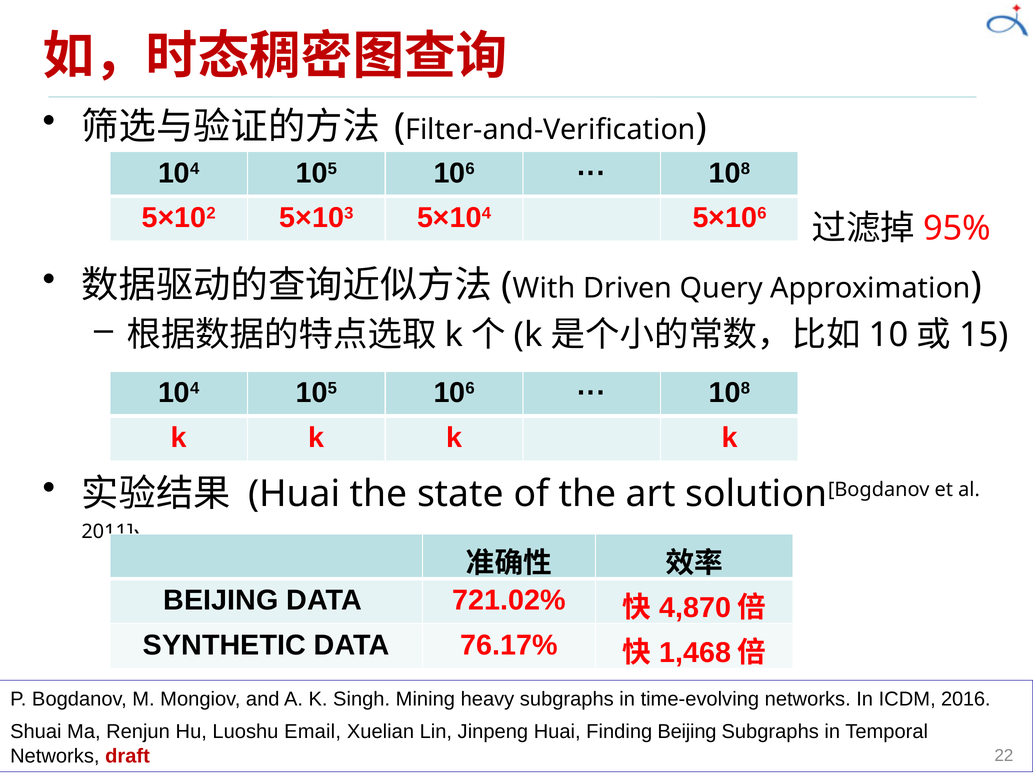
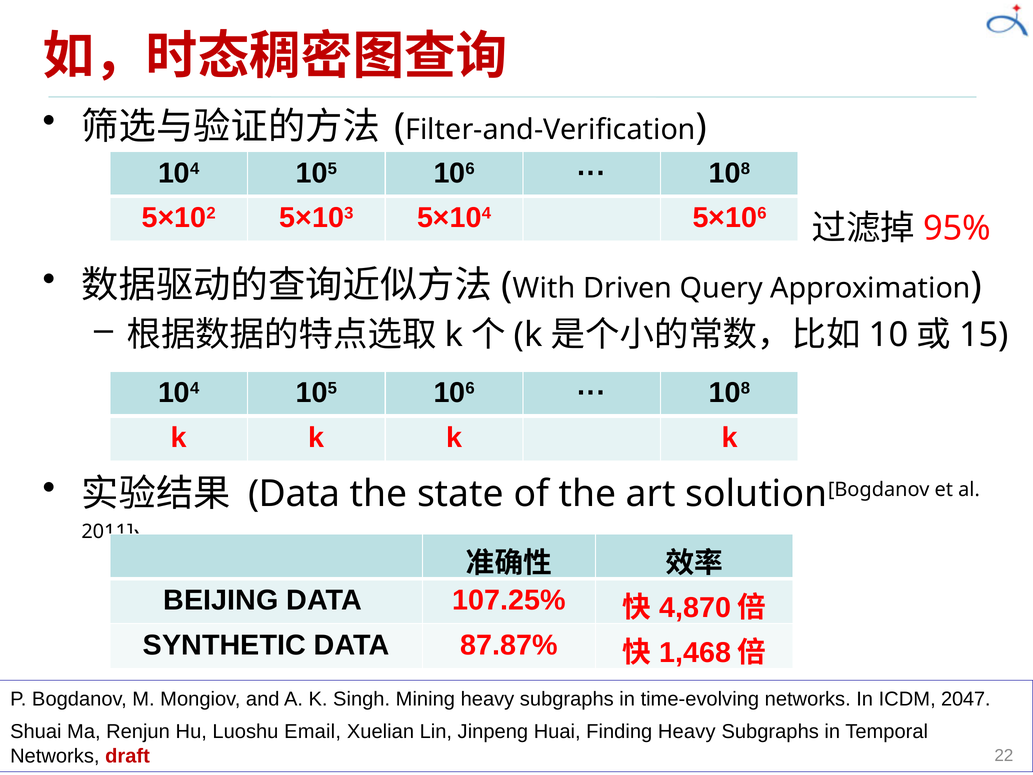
Huai: Huai -> Data (294, 494)
721.02%: 721.02% -> 107.25% (509, 600)
76.17%: 76.17% -> 87.87% (509, 645)
2016: 2016 -> 2047 (966, 699)
Finding Beijing: Beijing -> Heavy (687, 732)
